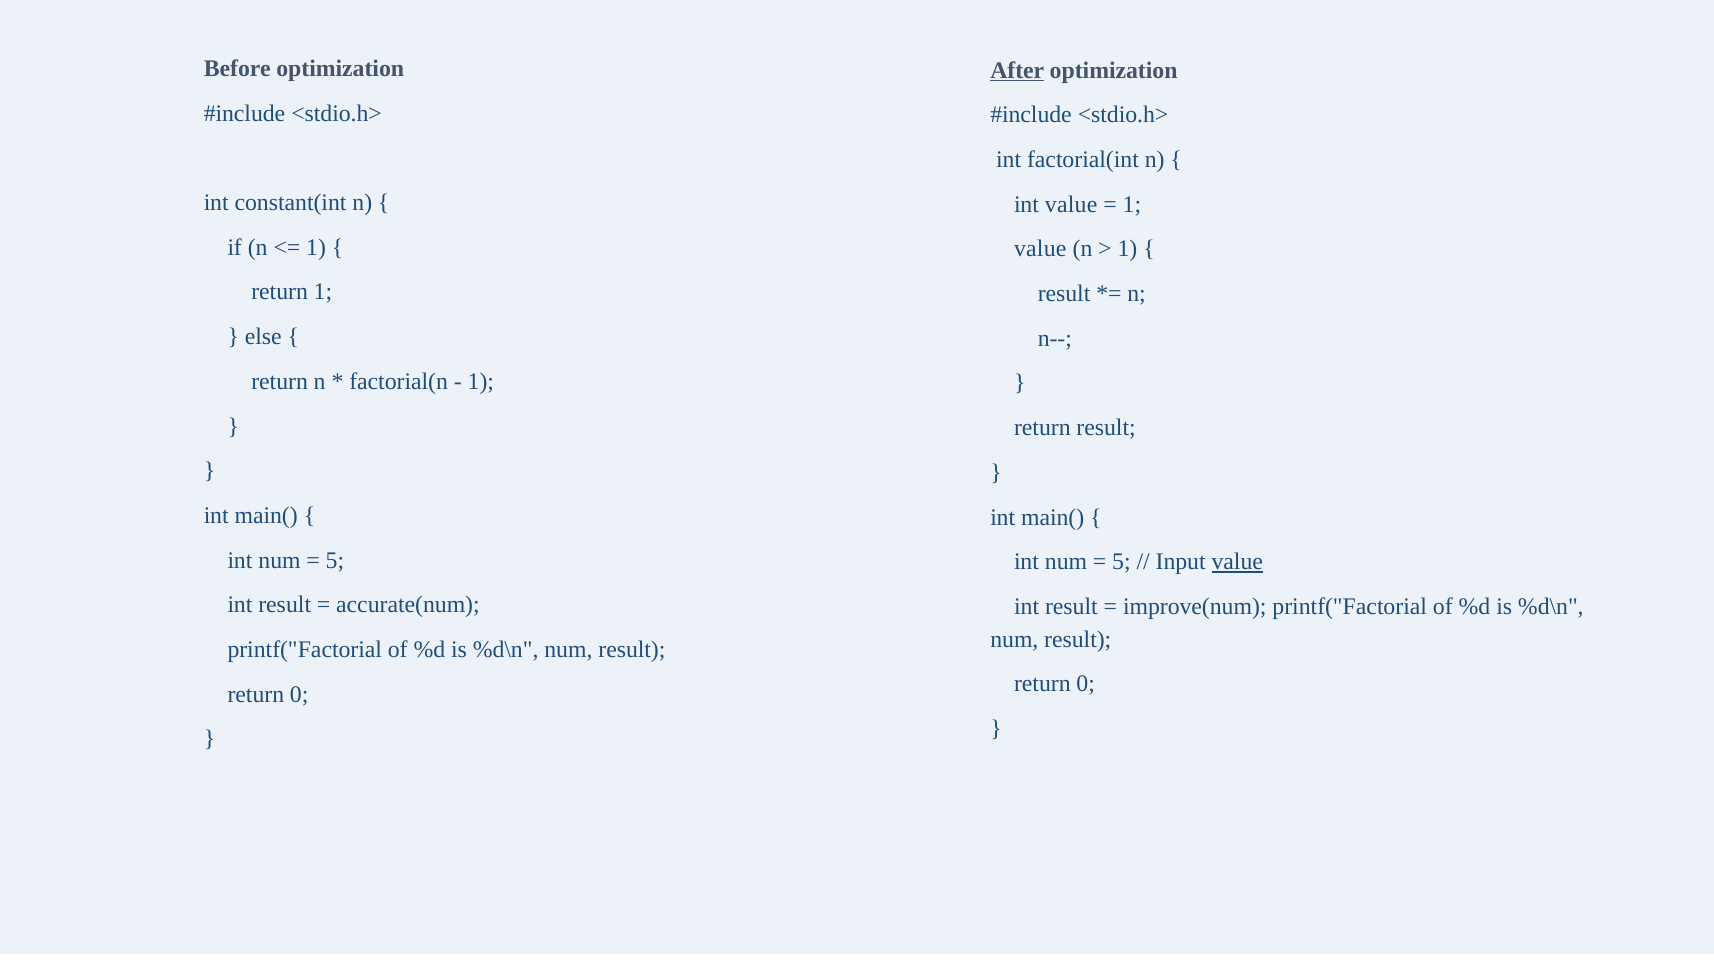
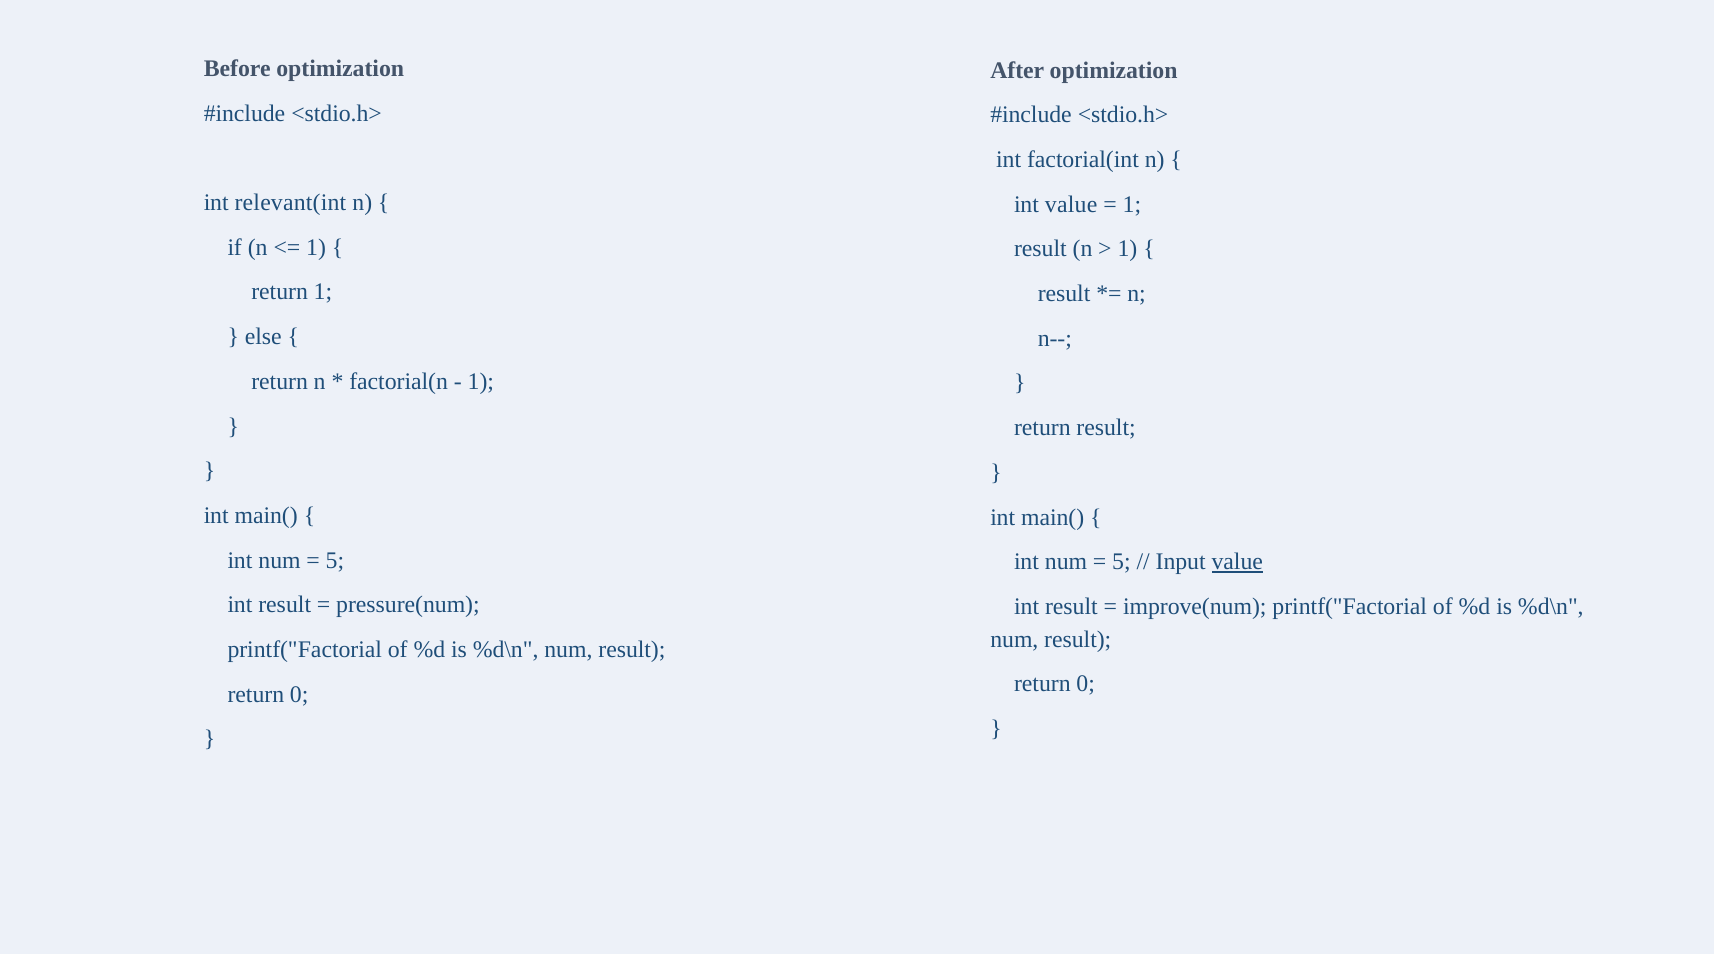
After underline: present -> none (1017, 70)
constant(int: constant(int -> relevant(int (290, 203)
value: value -> result (1040, 249)
accurate(num: accurate(num -> pressure(num (408, 605)
